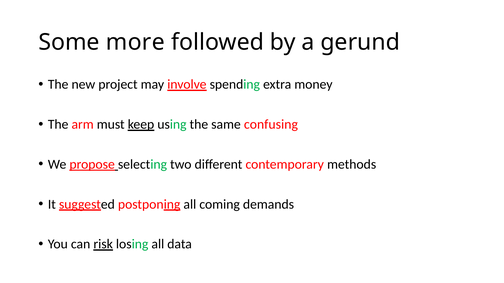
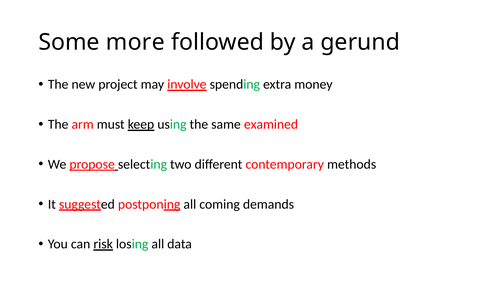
confusing: confusing -> examined (271, 125)
